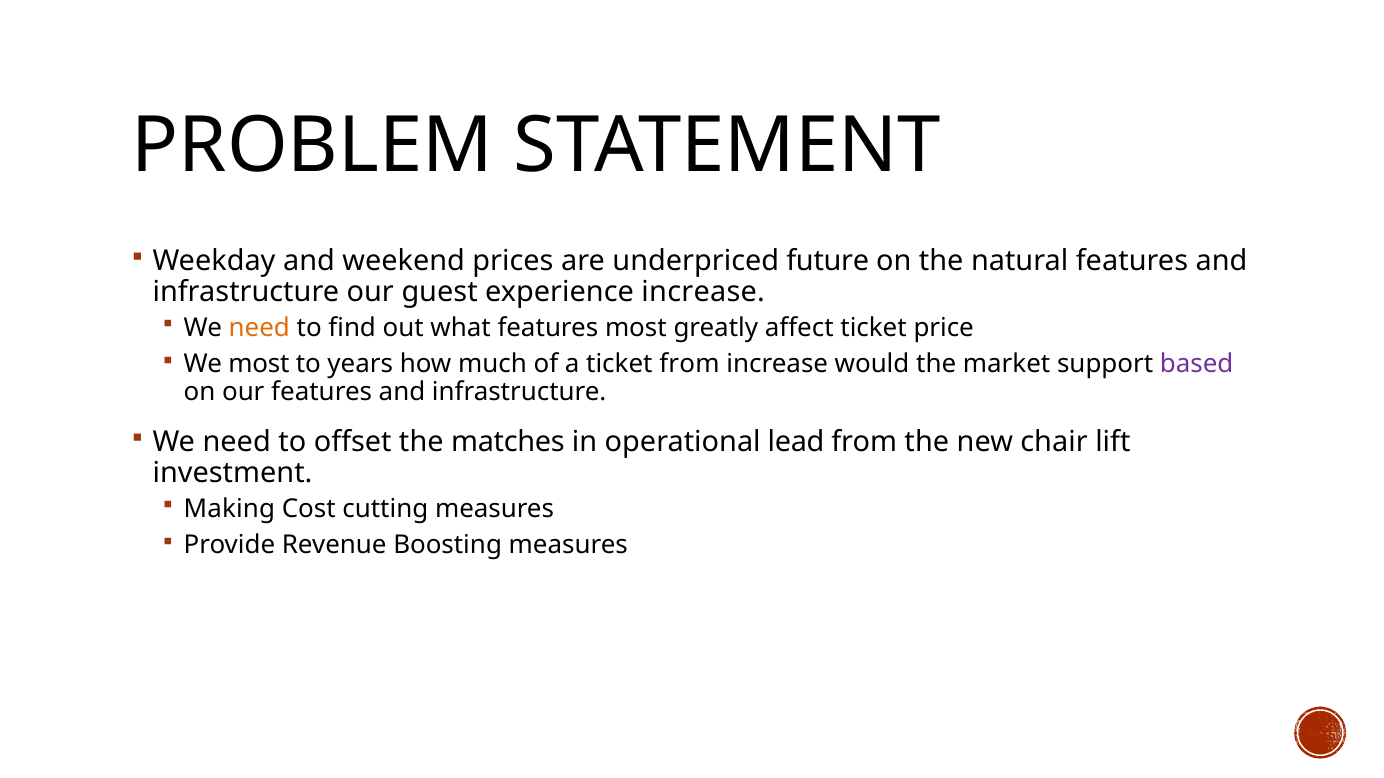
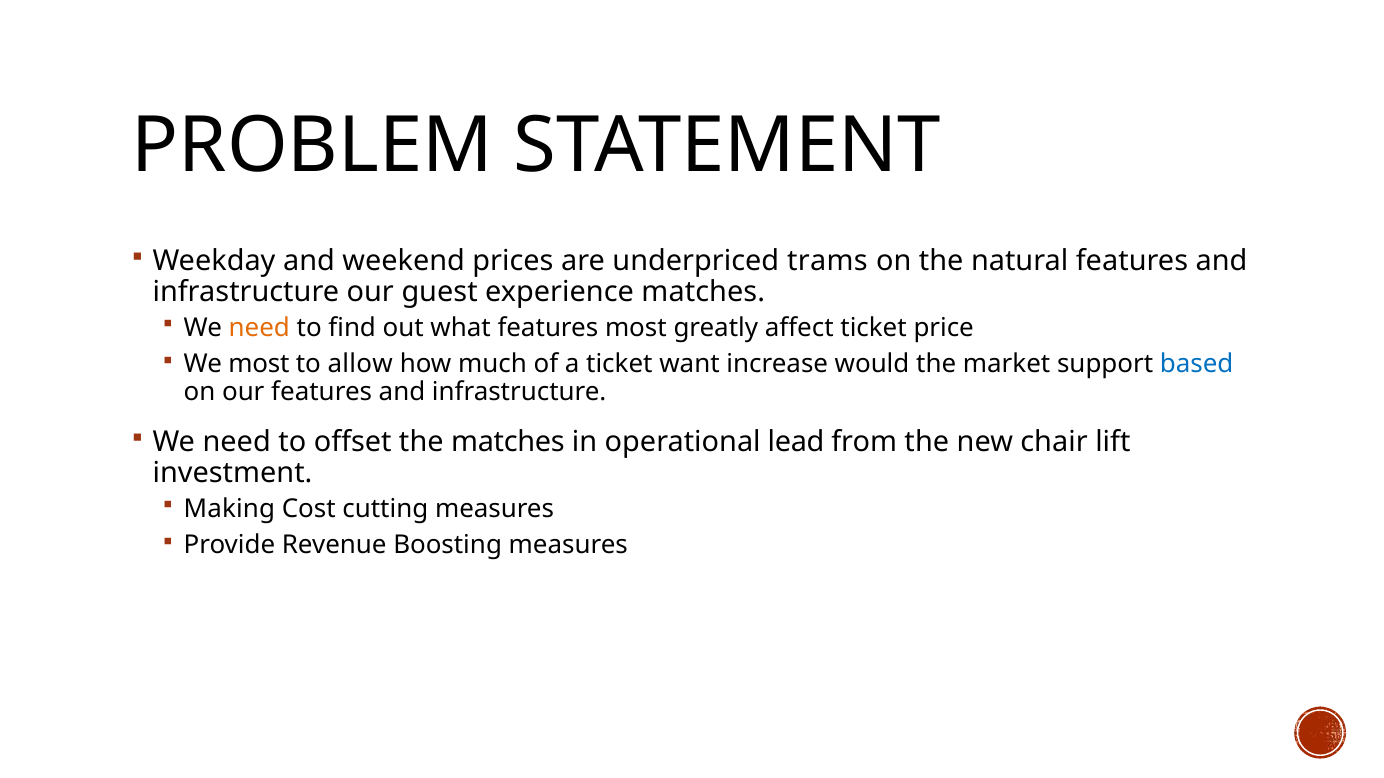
future: future -> trams (827, 261)
experience increase: increase -> matches (703, 293)
years: years -> allow (360, 365)
ticket from: from -> want (690, 365)
based colour: purple -> blue (1197, 365)
